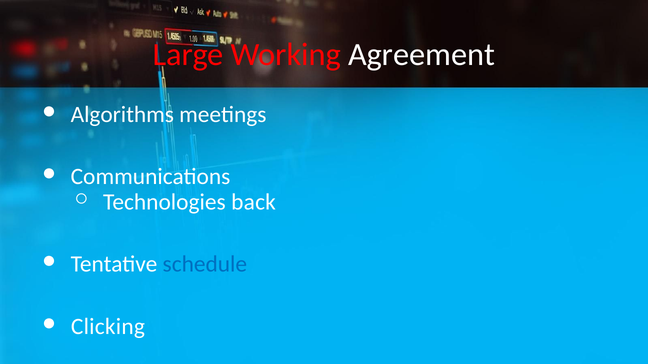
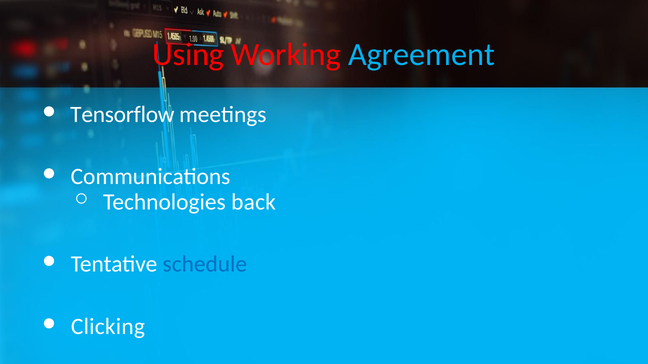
Large: Large -> Using (188, 55)
Agreement colour: white -> light blue (421, 55)
Algorithms: Algorithms -> Tensorflow (122, 115)
